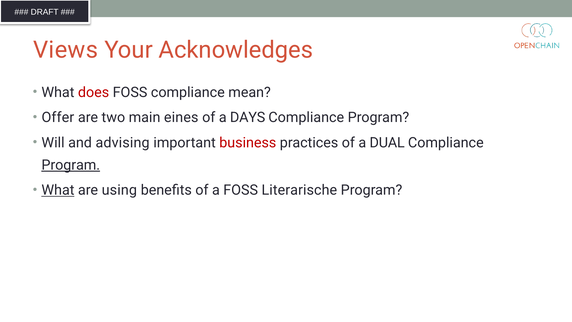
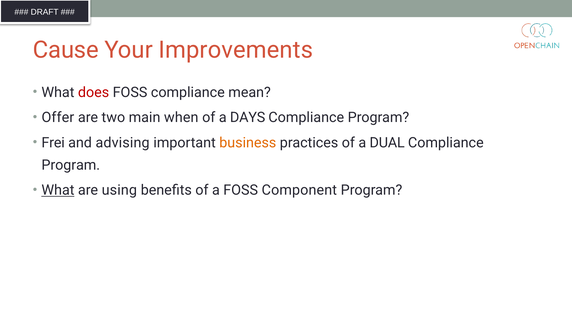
Views: Views -> Cause (66, 50)
Acknowledges: Acknowledges -> Improvements (236, 50)
eines: eines -> when (181, 117)
Will: Will -> Frei (53, 143)
business colour: red -> orange (248, 143)
Program underline: present -> none (71, 165)
Literarische: Literarische -> Component (299, 190)
